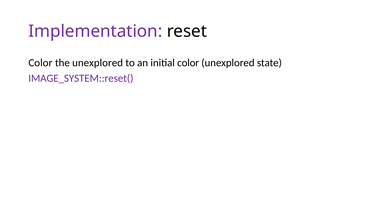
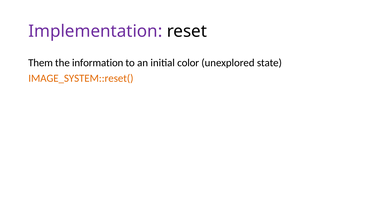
Color: Color -> Them (41, 63)
the unexplored: unexplored -> information (98, 63)
IMAGE_SYSTEM::reset( colour: purple -> orange (81, 78)
